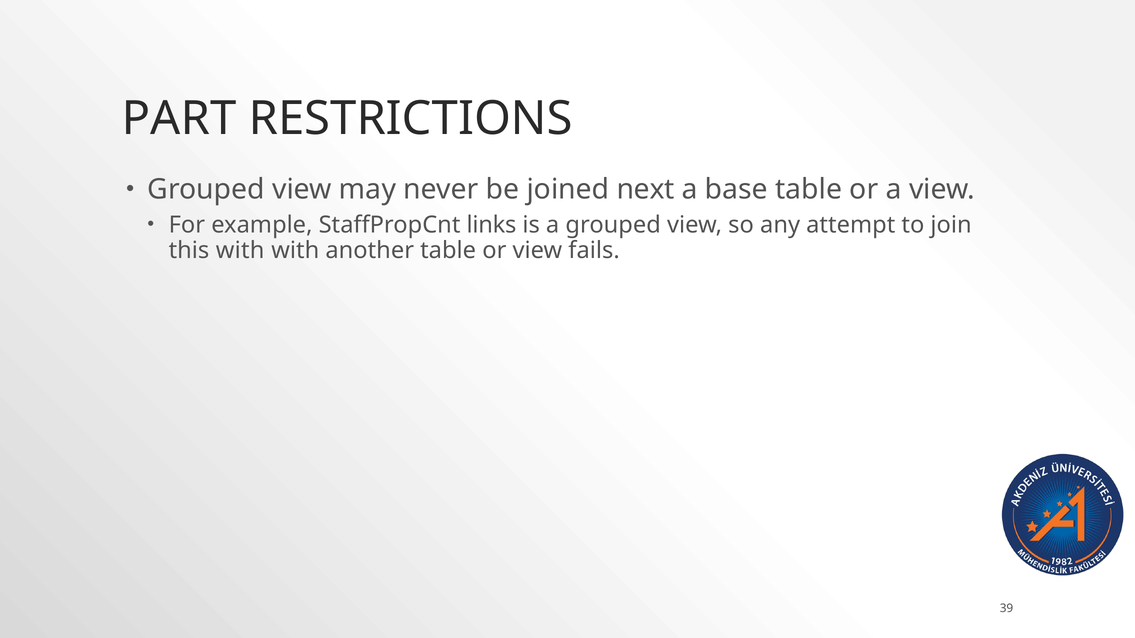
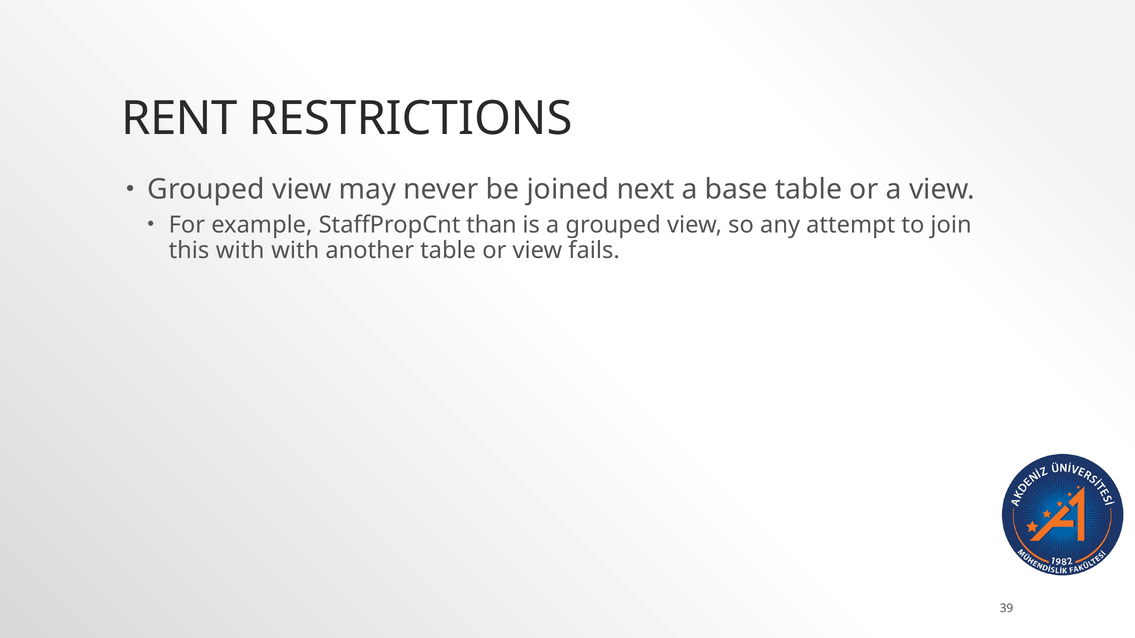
PART: PART -> RENT (179, 119)
links: links -> than (492, 225)
